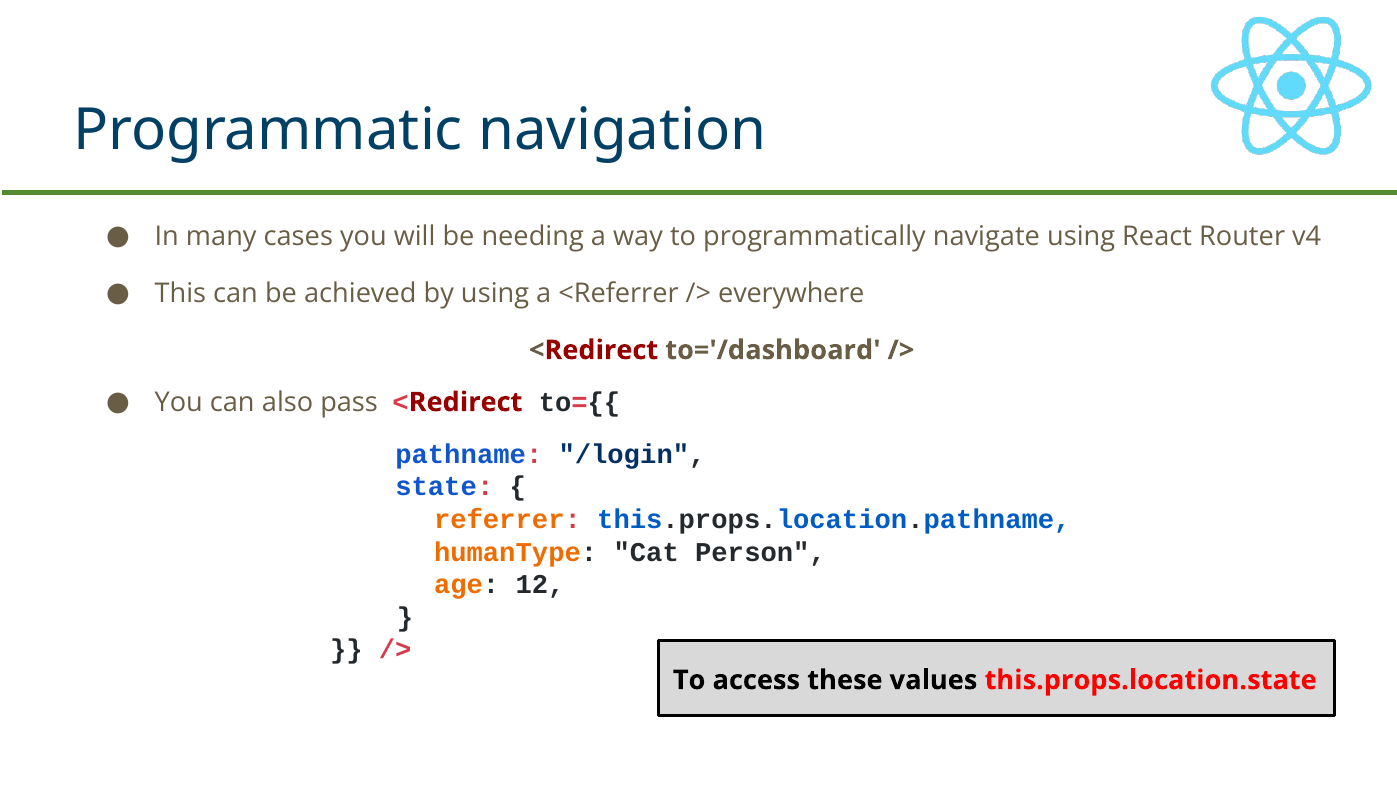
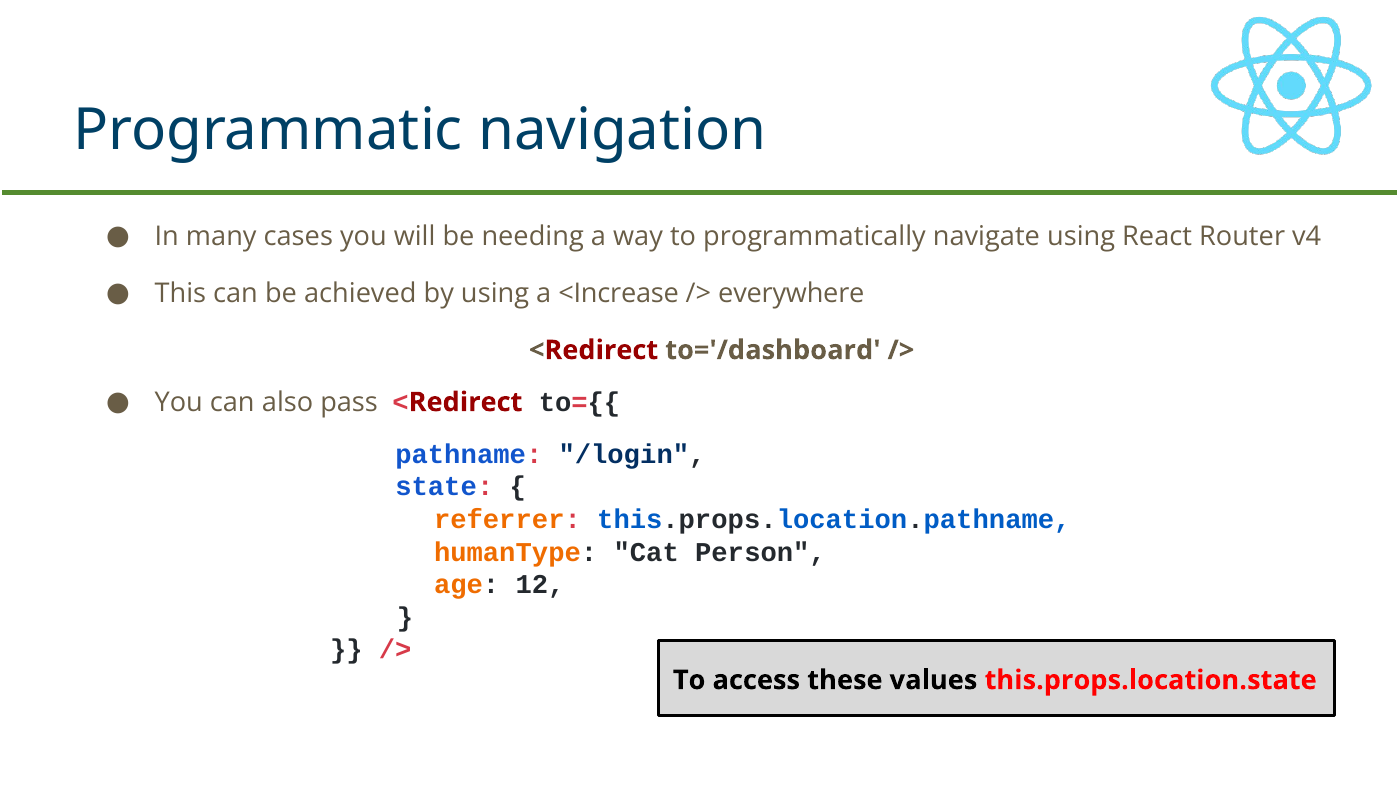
<Referrer: <Referrer -> <Increase (619, 293)
